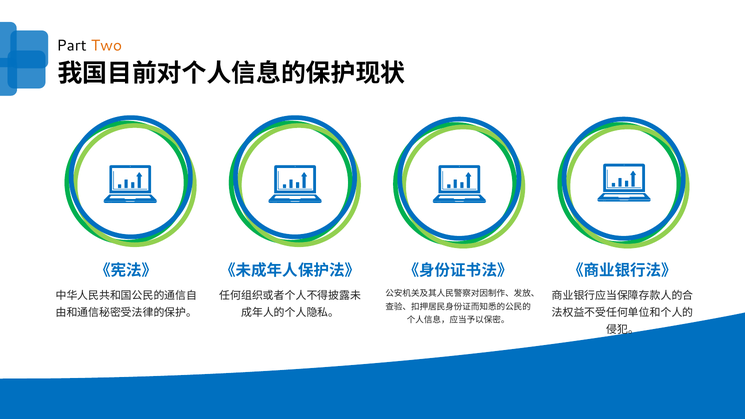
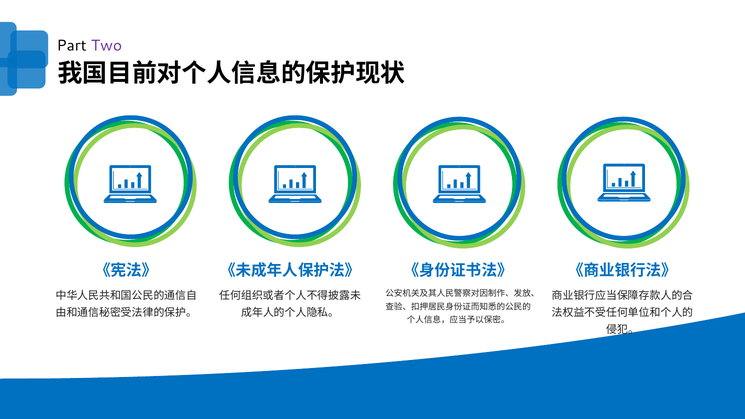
Two colour: orange -> purple (107, 46)
